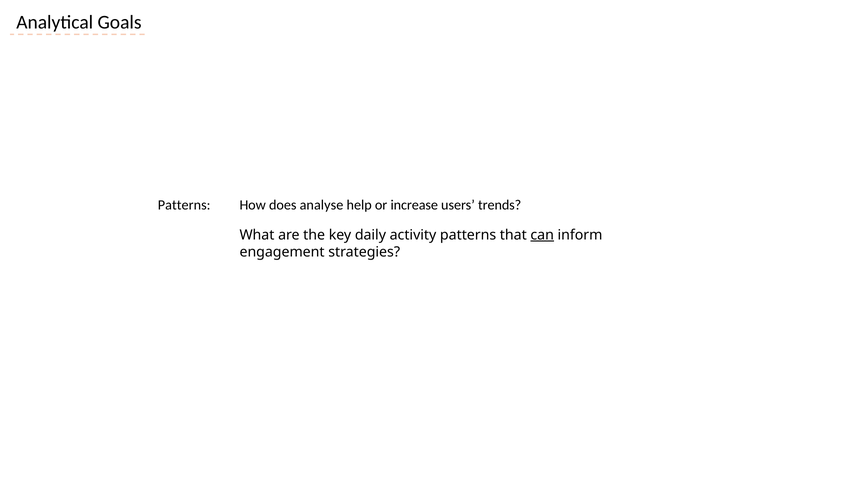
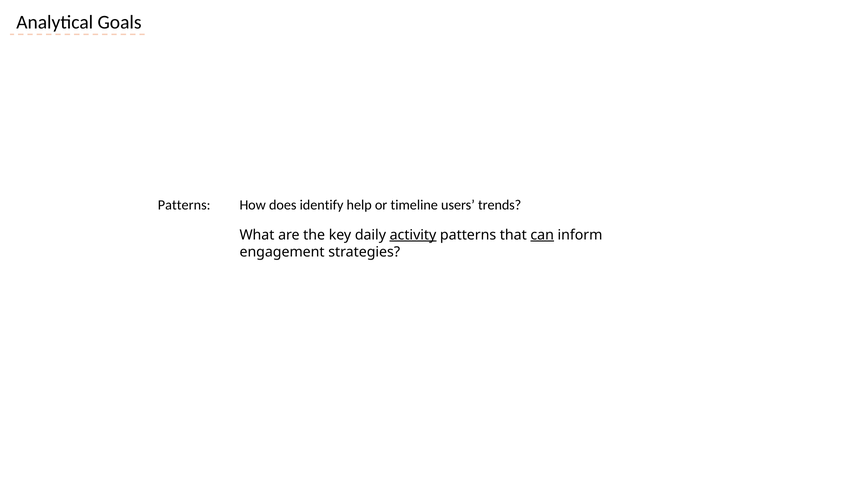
analyse: analyse -> identify (322, 205)
increase: increase -> timeline (414, 205)
activity underline: none -> present (413, 235)
